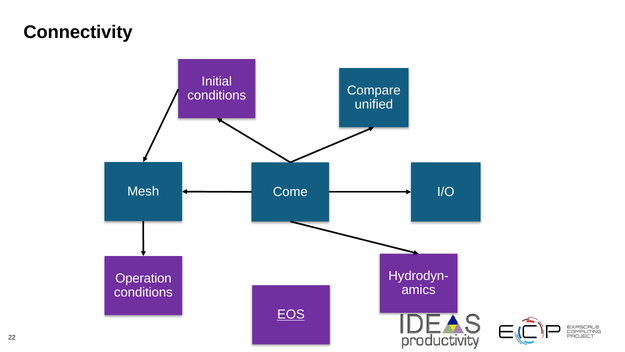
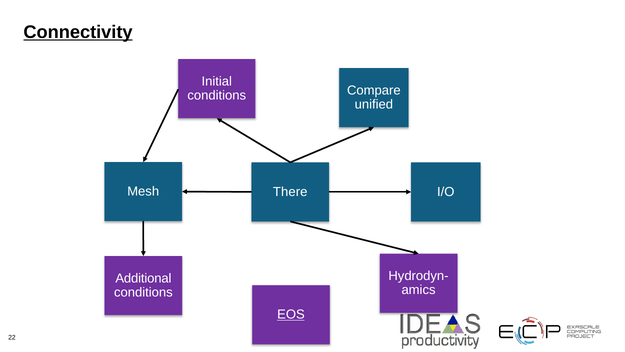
Connectivity underline: none -> present (78, 32)
Come: Come -> There (290, 192)
Operation: Operation -> Additional (143, 278)
